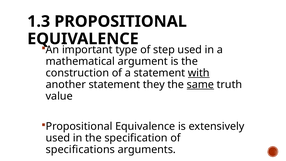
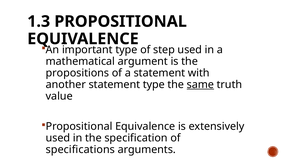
construction: construction -> propositions (77, 73)
with underline: present -> none (199, 73)
statement they: they -> type (154, 84)
